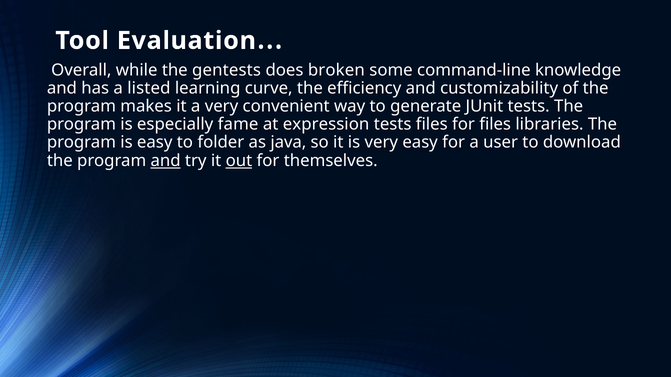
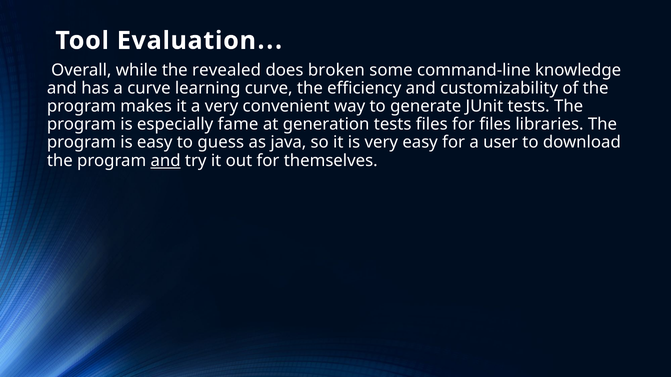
gentests: gentests -> revealed (227, 70)
a listed: listed -> curve (149, 88)
expression: expression -> generation (326, 125)
folder: folder -> guess (221, 143)
out underline: present -> none (239, 161)
